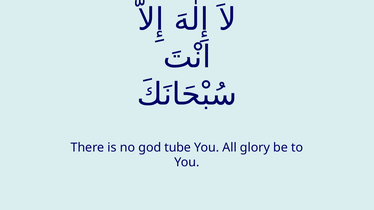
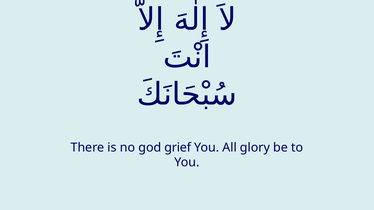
tube: tube -> grief (178, 148)
